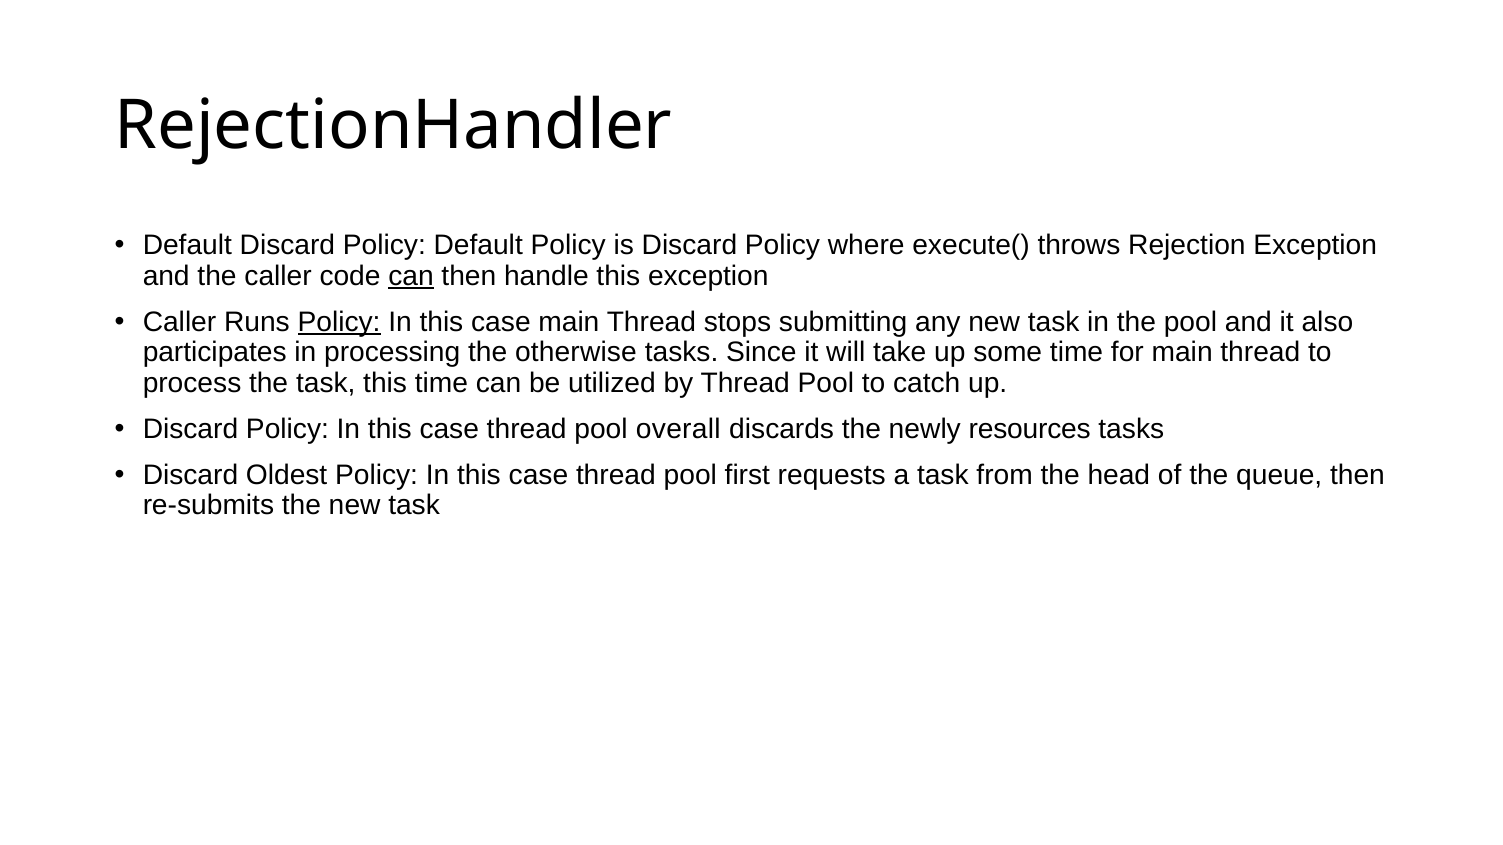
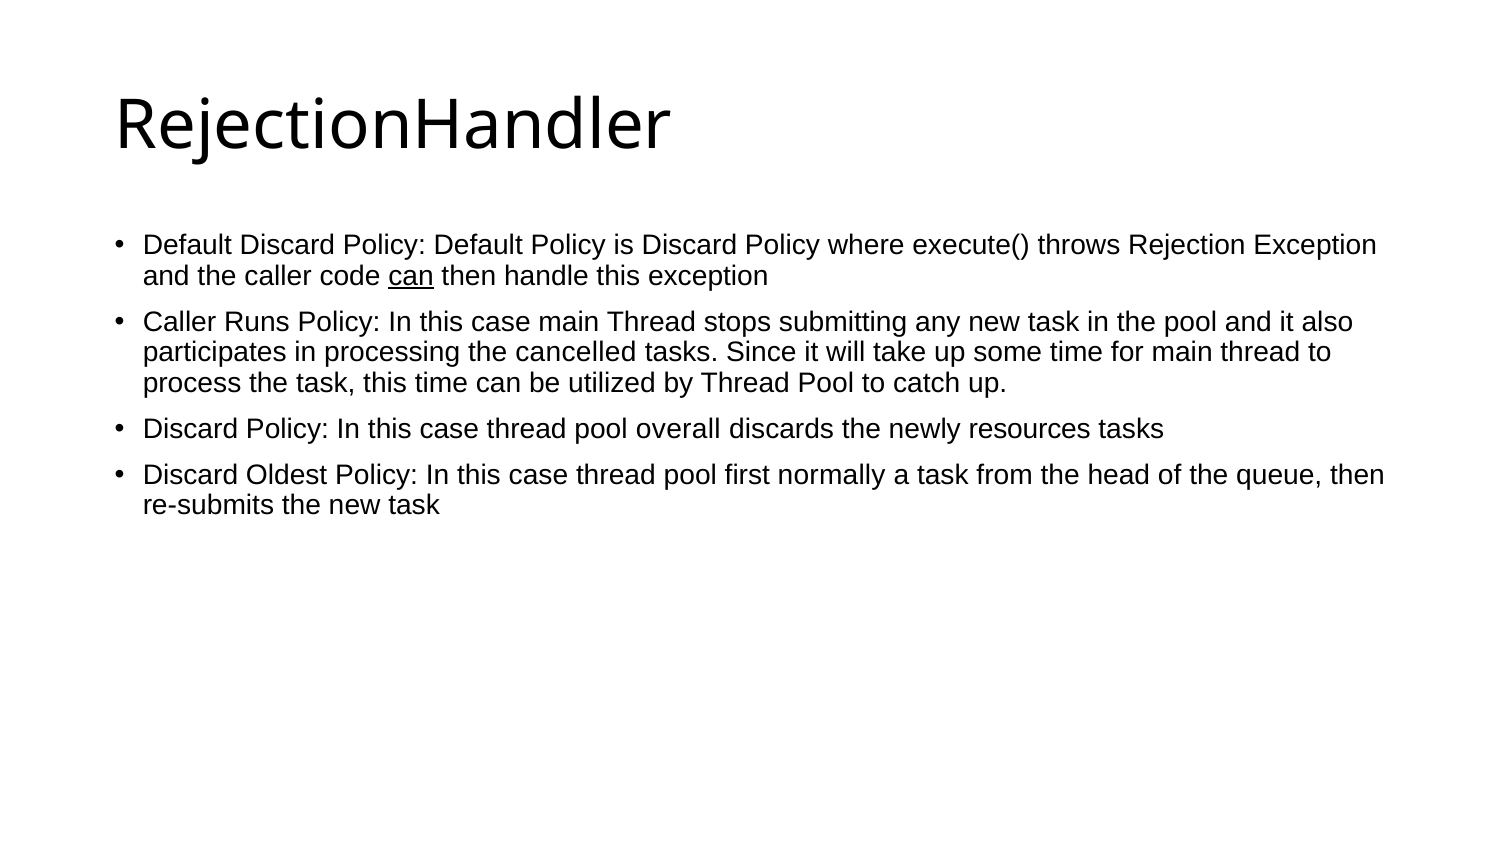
Policy underline: present -> none (339, 322)
otherwise: otherwise -> cancelled (576, 353)
requests: requests -> normally (832, 475)
